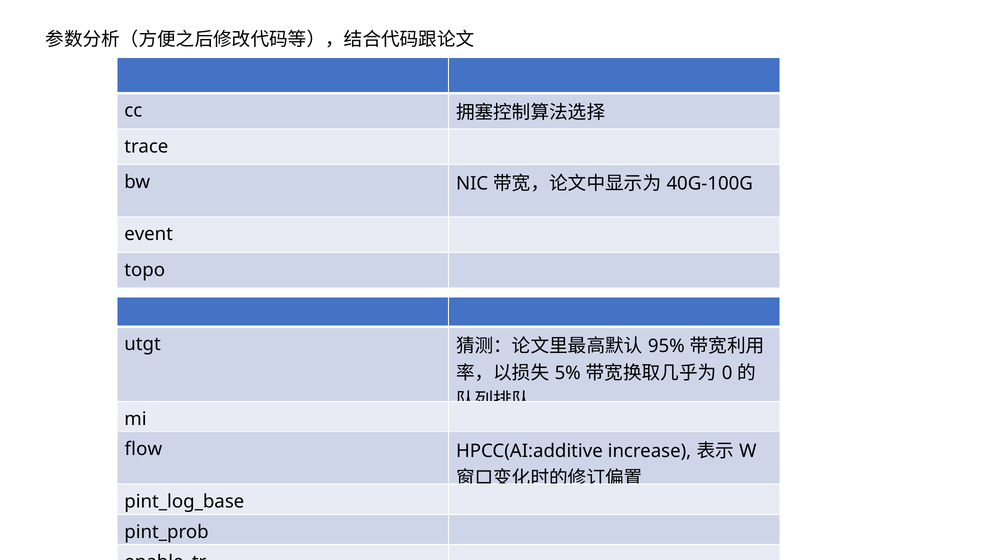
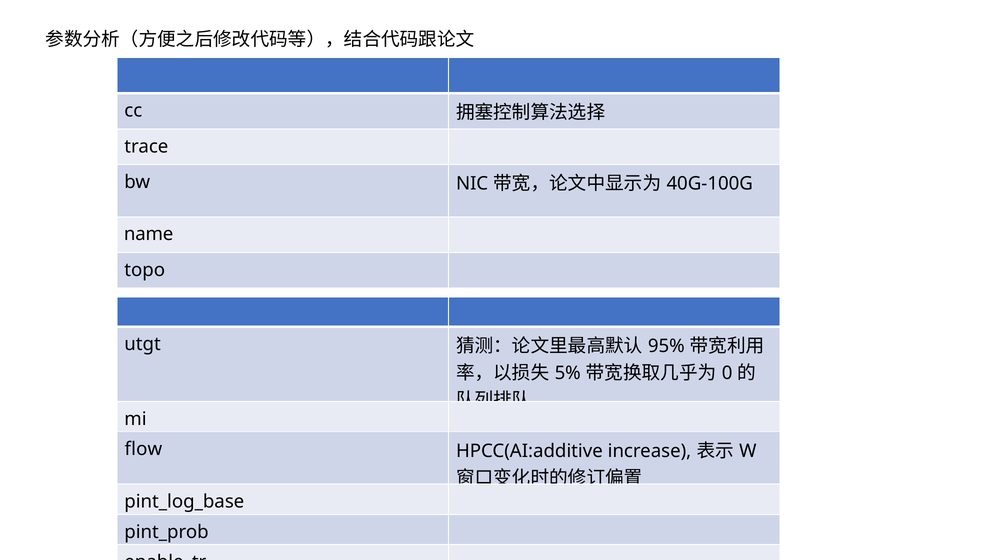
event: event -> name (149, 234)
